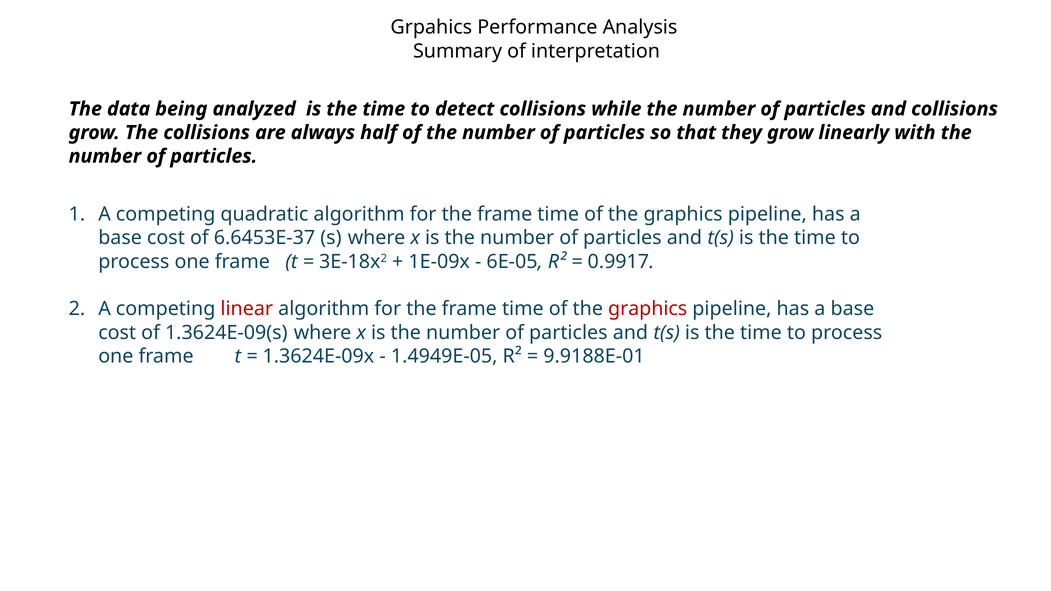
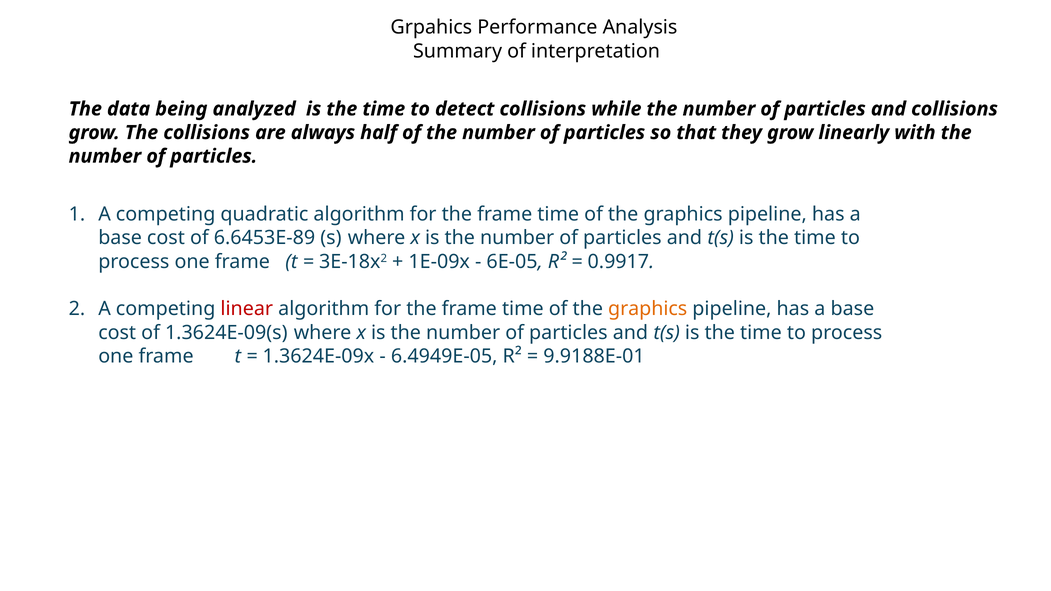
6.6453E-37: 6.6453E-37 -> 6.6453E-89 (264, 238)
graphics colour: red -> orange (648, 309)
1.4949E-05: 1.4949E-05 -> 6.4949E-05 (444, 356)
